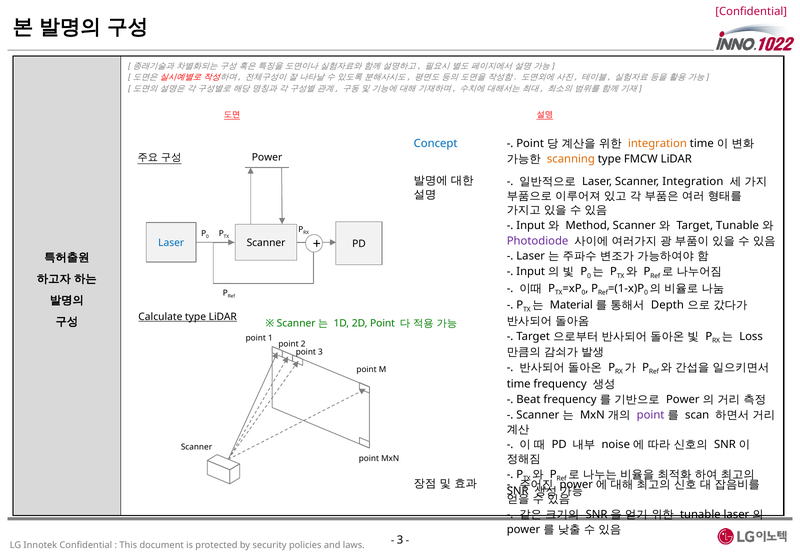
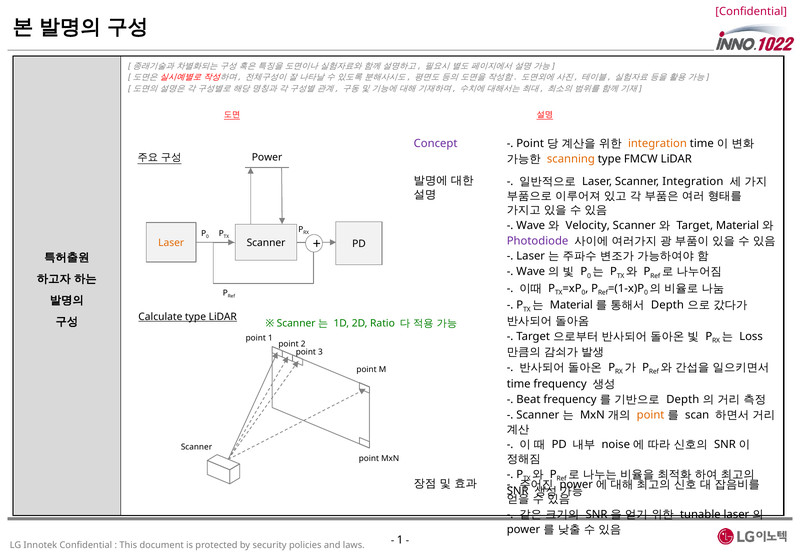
Concept colour: blue -> purple (436, 144)
Input: Input -> Wave (531, 225)
Method: Method -> Velocity (588, 225)
Target Tunable: Tunable -> Material (738, 225)
Laser colour: blue -> orange (171, 243)
Input: Input -> Wave (531, 272)
2D Point: Point -> Ratio (382, 323)
Power: Power -> Depth (683, 400)
point colour: purple -> orange (651, 415)
3: 3 -> 1 (400, 540)
